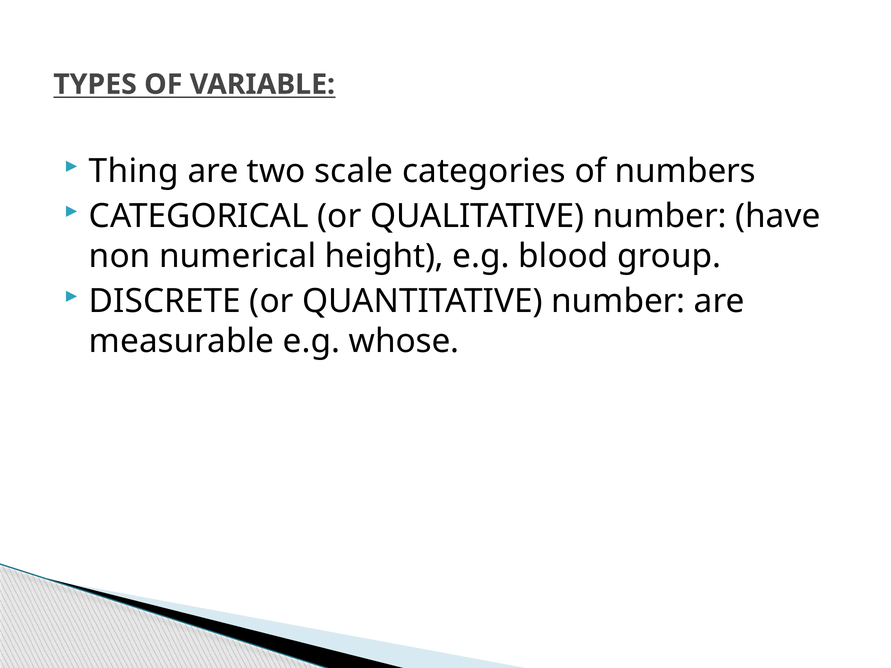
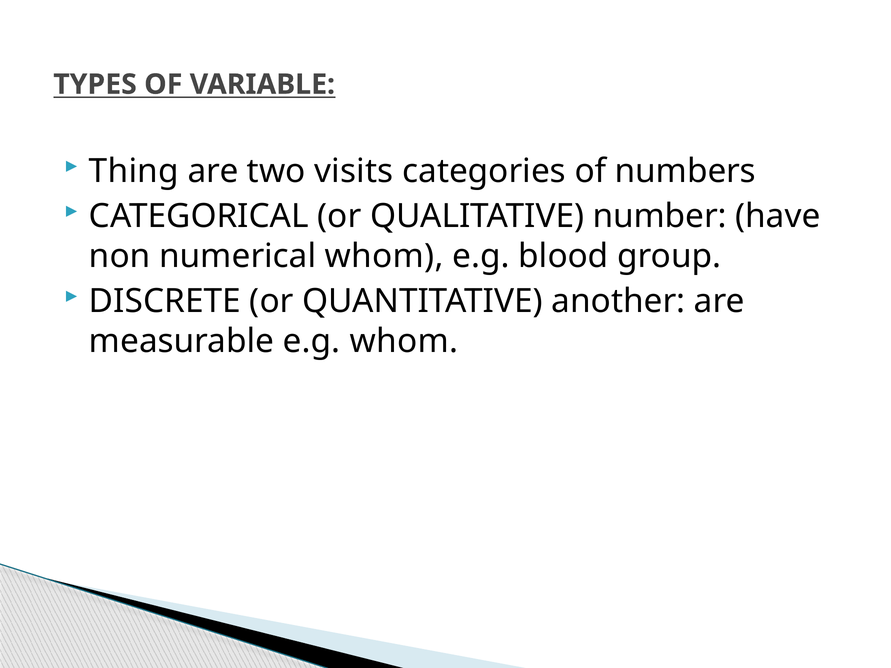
scale: scale -> visits (354, 171)
numerical height: height -> whom (384, 256)
QUANTITATIVE number: number -> another (618, 301)
e.g whose: whose -> whom (404, 342)
